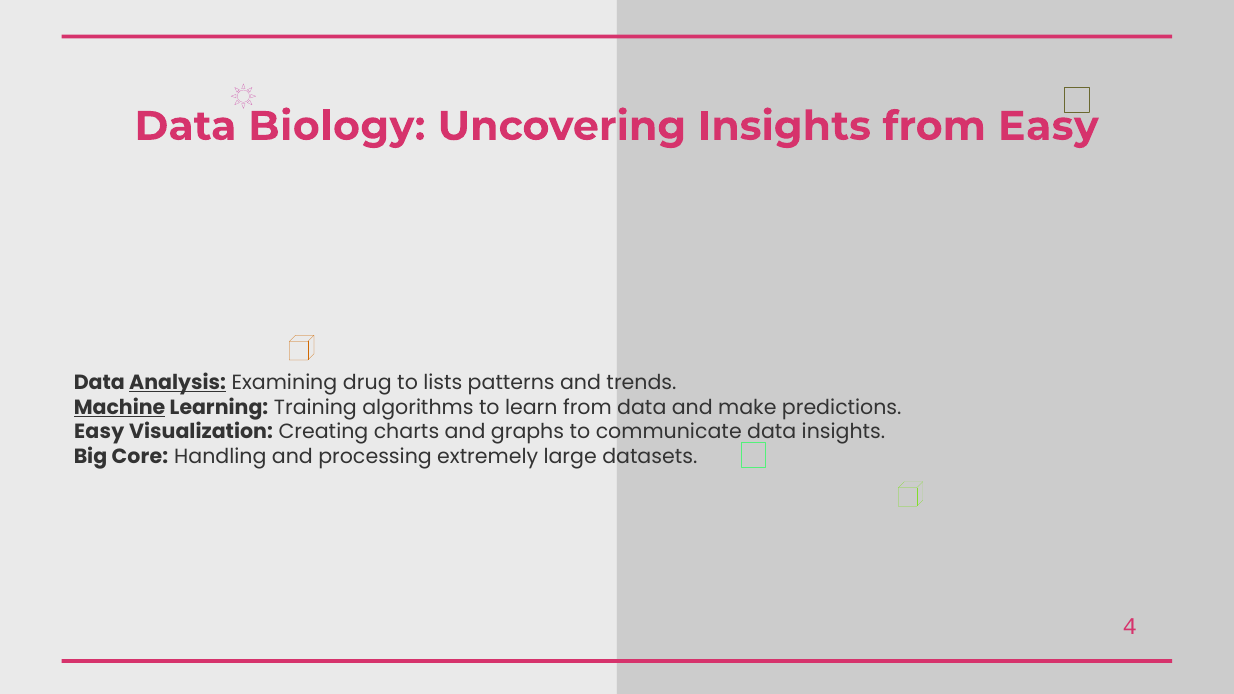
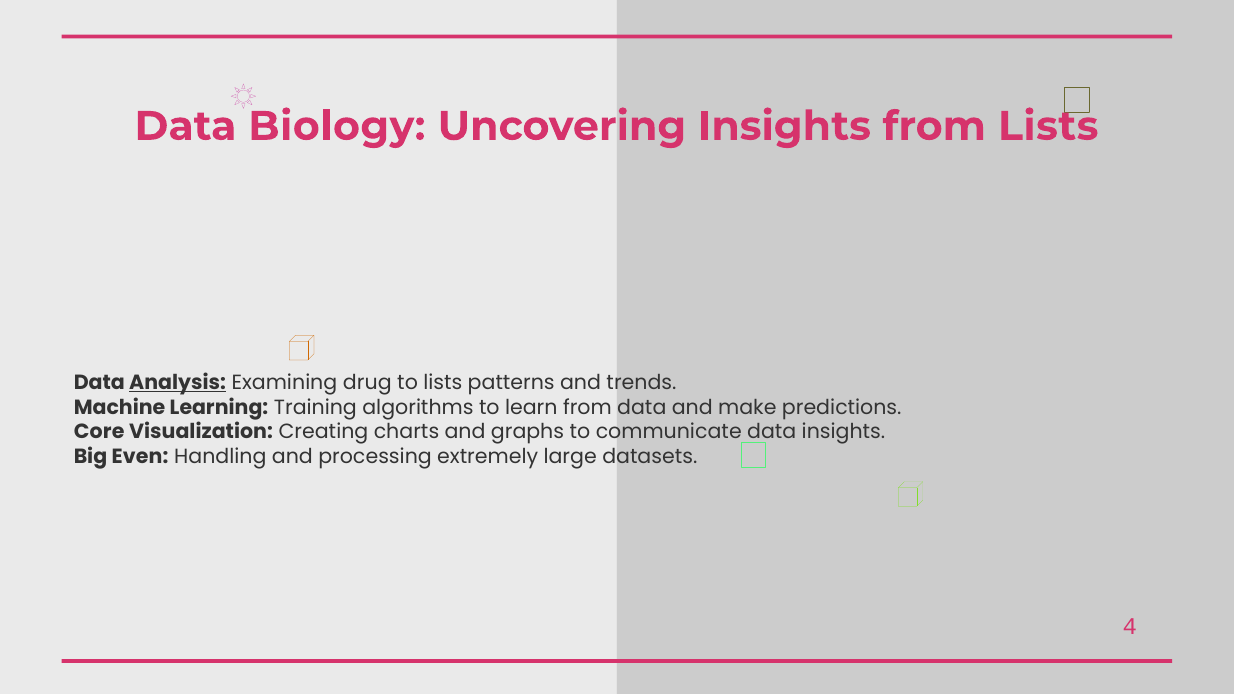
from Easy: Easy -> Lists (1048, 126)
Machine underline: present -> none (120, 407)
Easy: Easy -> Core (99, 432)
Core: Core -> Even (140, 457)
